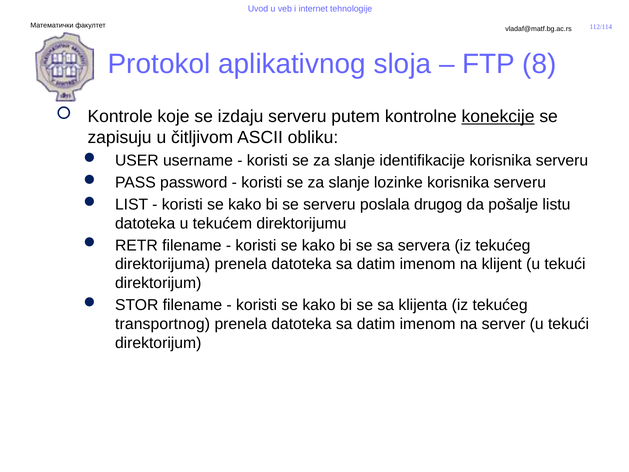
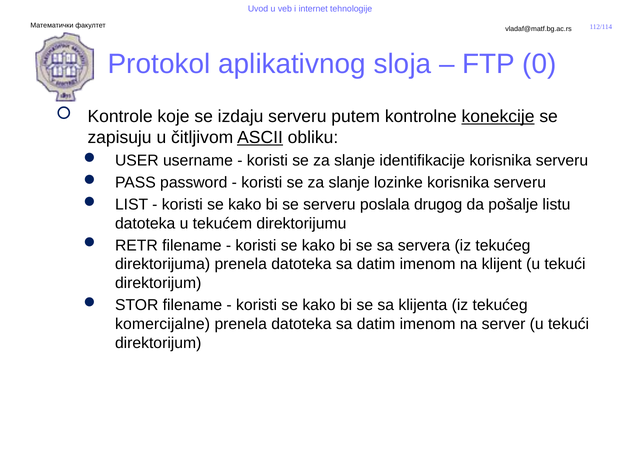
8: 8 -> 0 (539, 64)
ASCII underline: none -> present (260, 137)
transportnog: transportnog -> komercijalne (163, 324)
